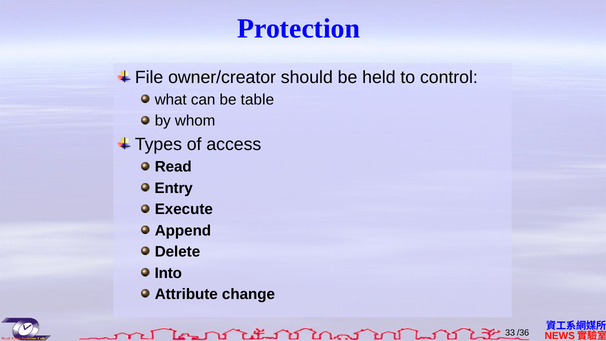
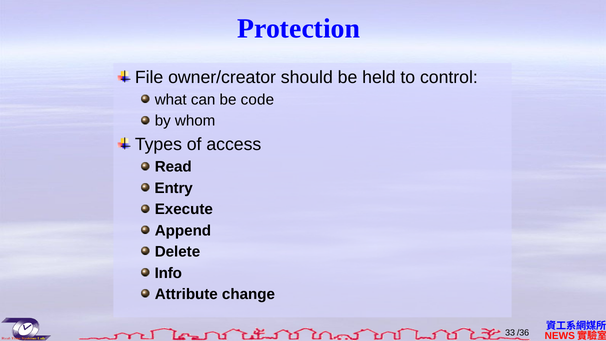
table: table -> code (257, 100)
Into: Into -> Info (168, 273)
